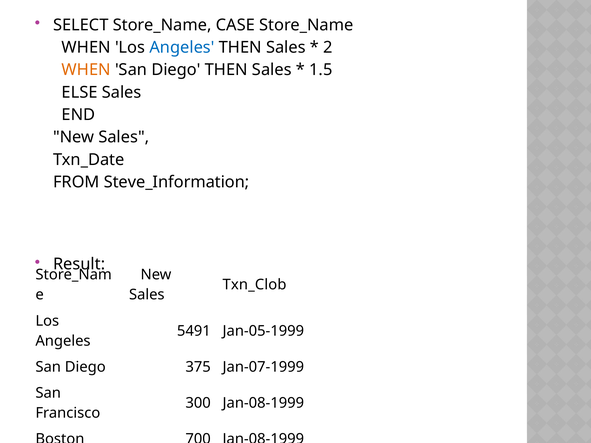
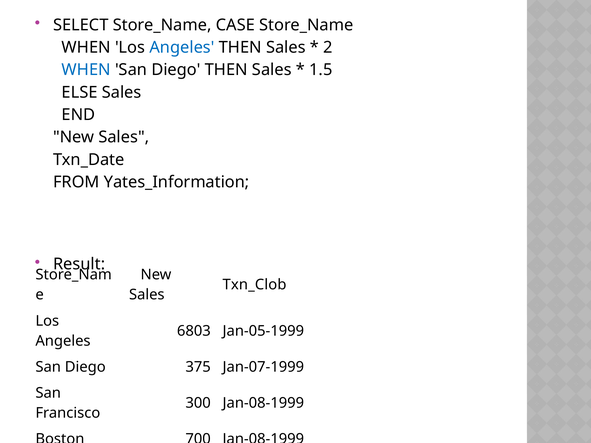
WHEN colour: orange -> blue (86, 70)
Steve_Information: Steve_Information -> Yates_Information (177, 182)
5491: 5491 -> 6803 (194, 331)
